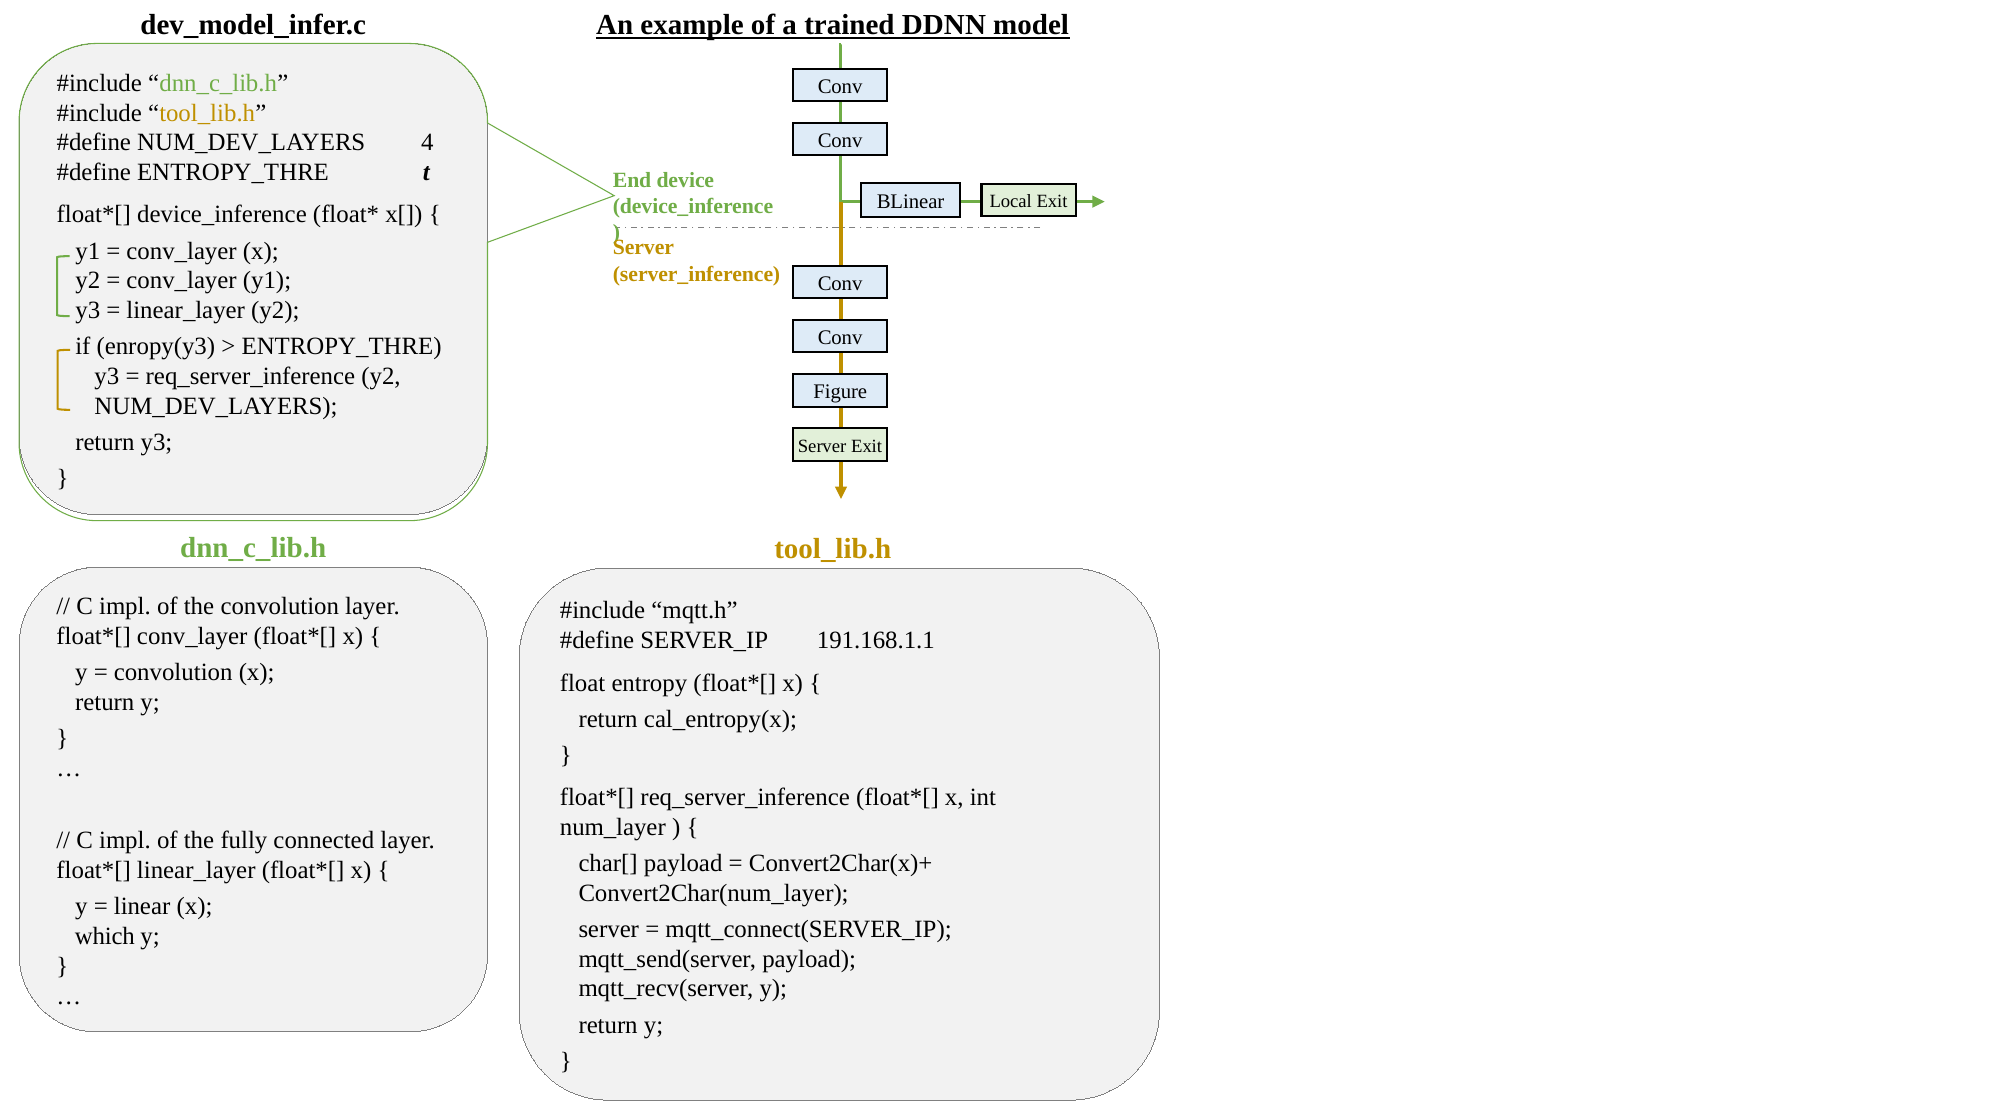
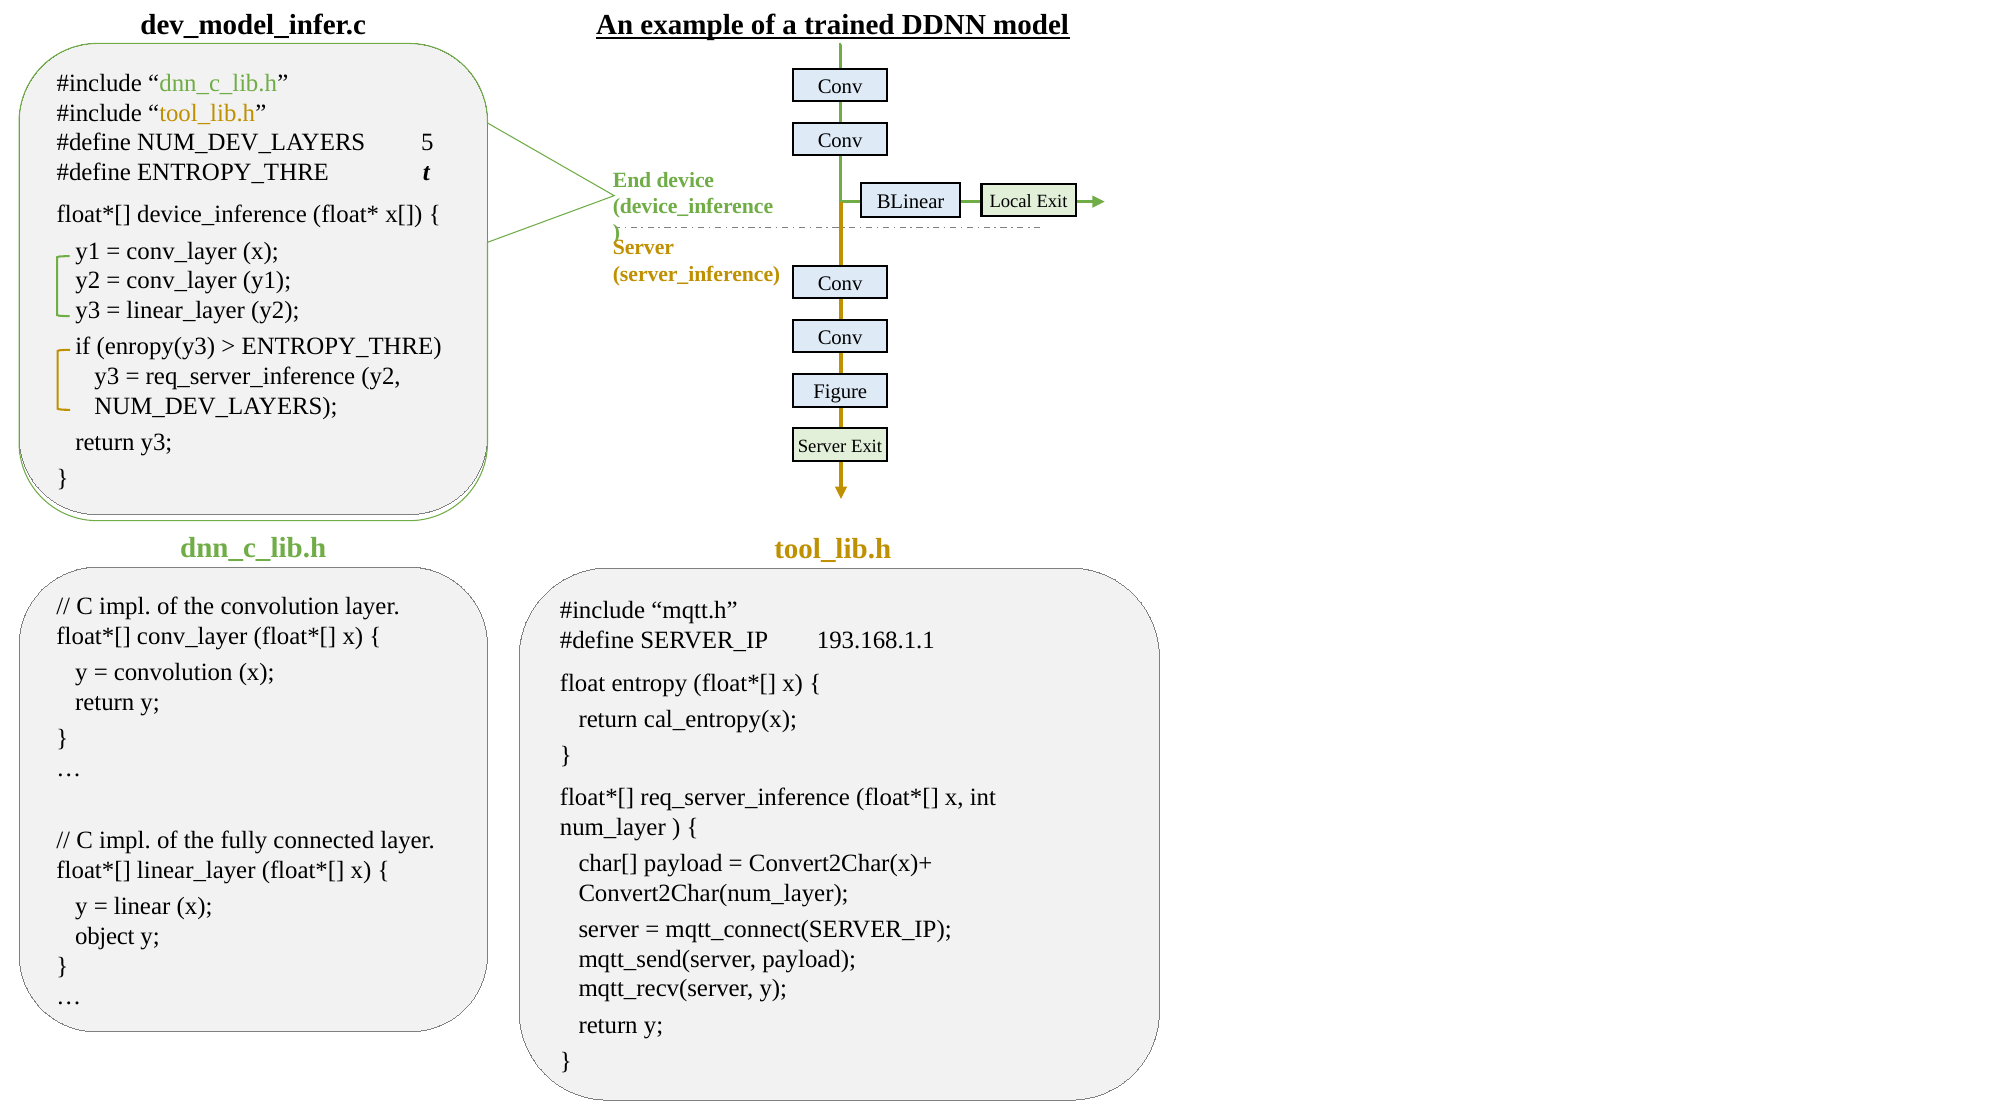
4: 4 -> 5 (427, 143)
191.168.1.1: 191.168.1.1 -> 193.168.1.1 (876, 641)
which: which -> object (105, 936)
